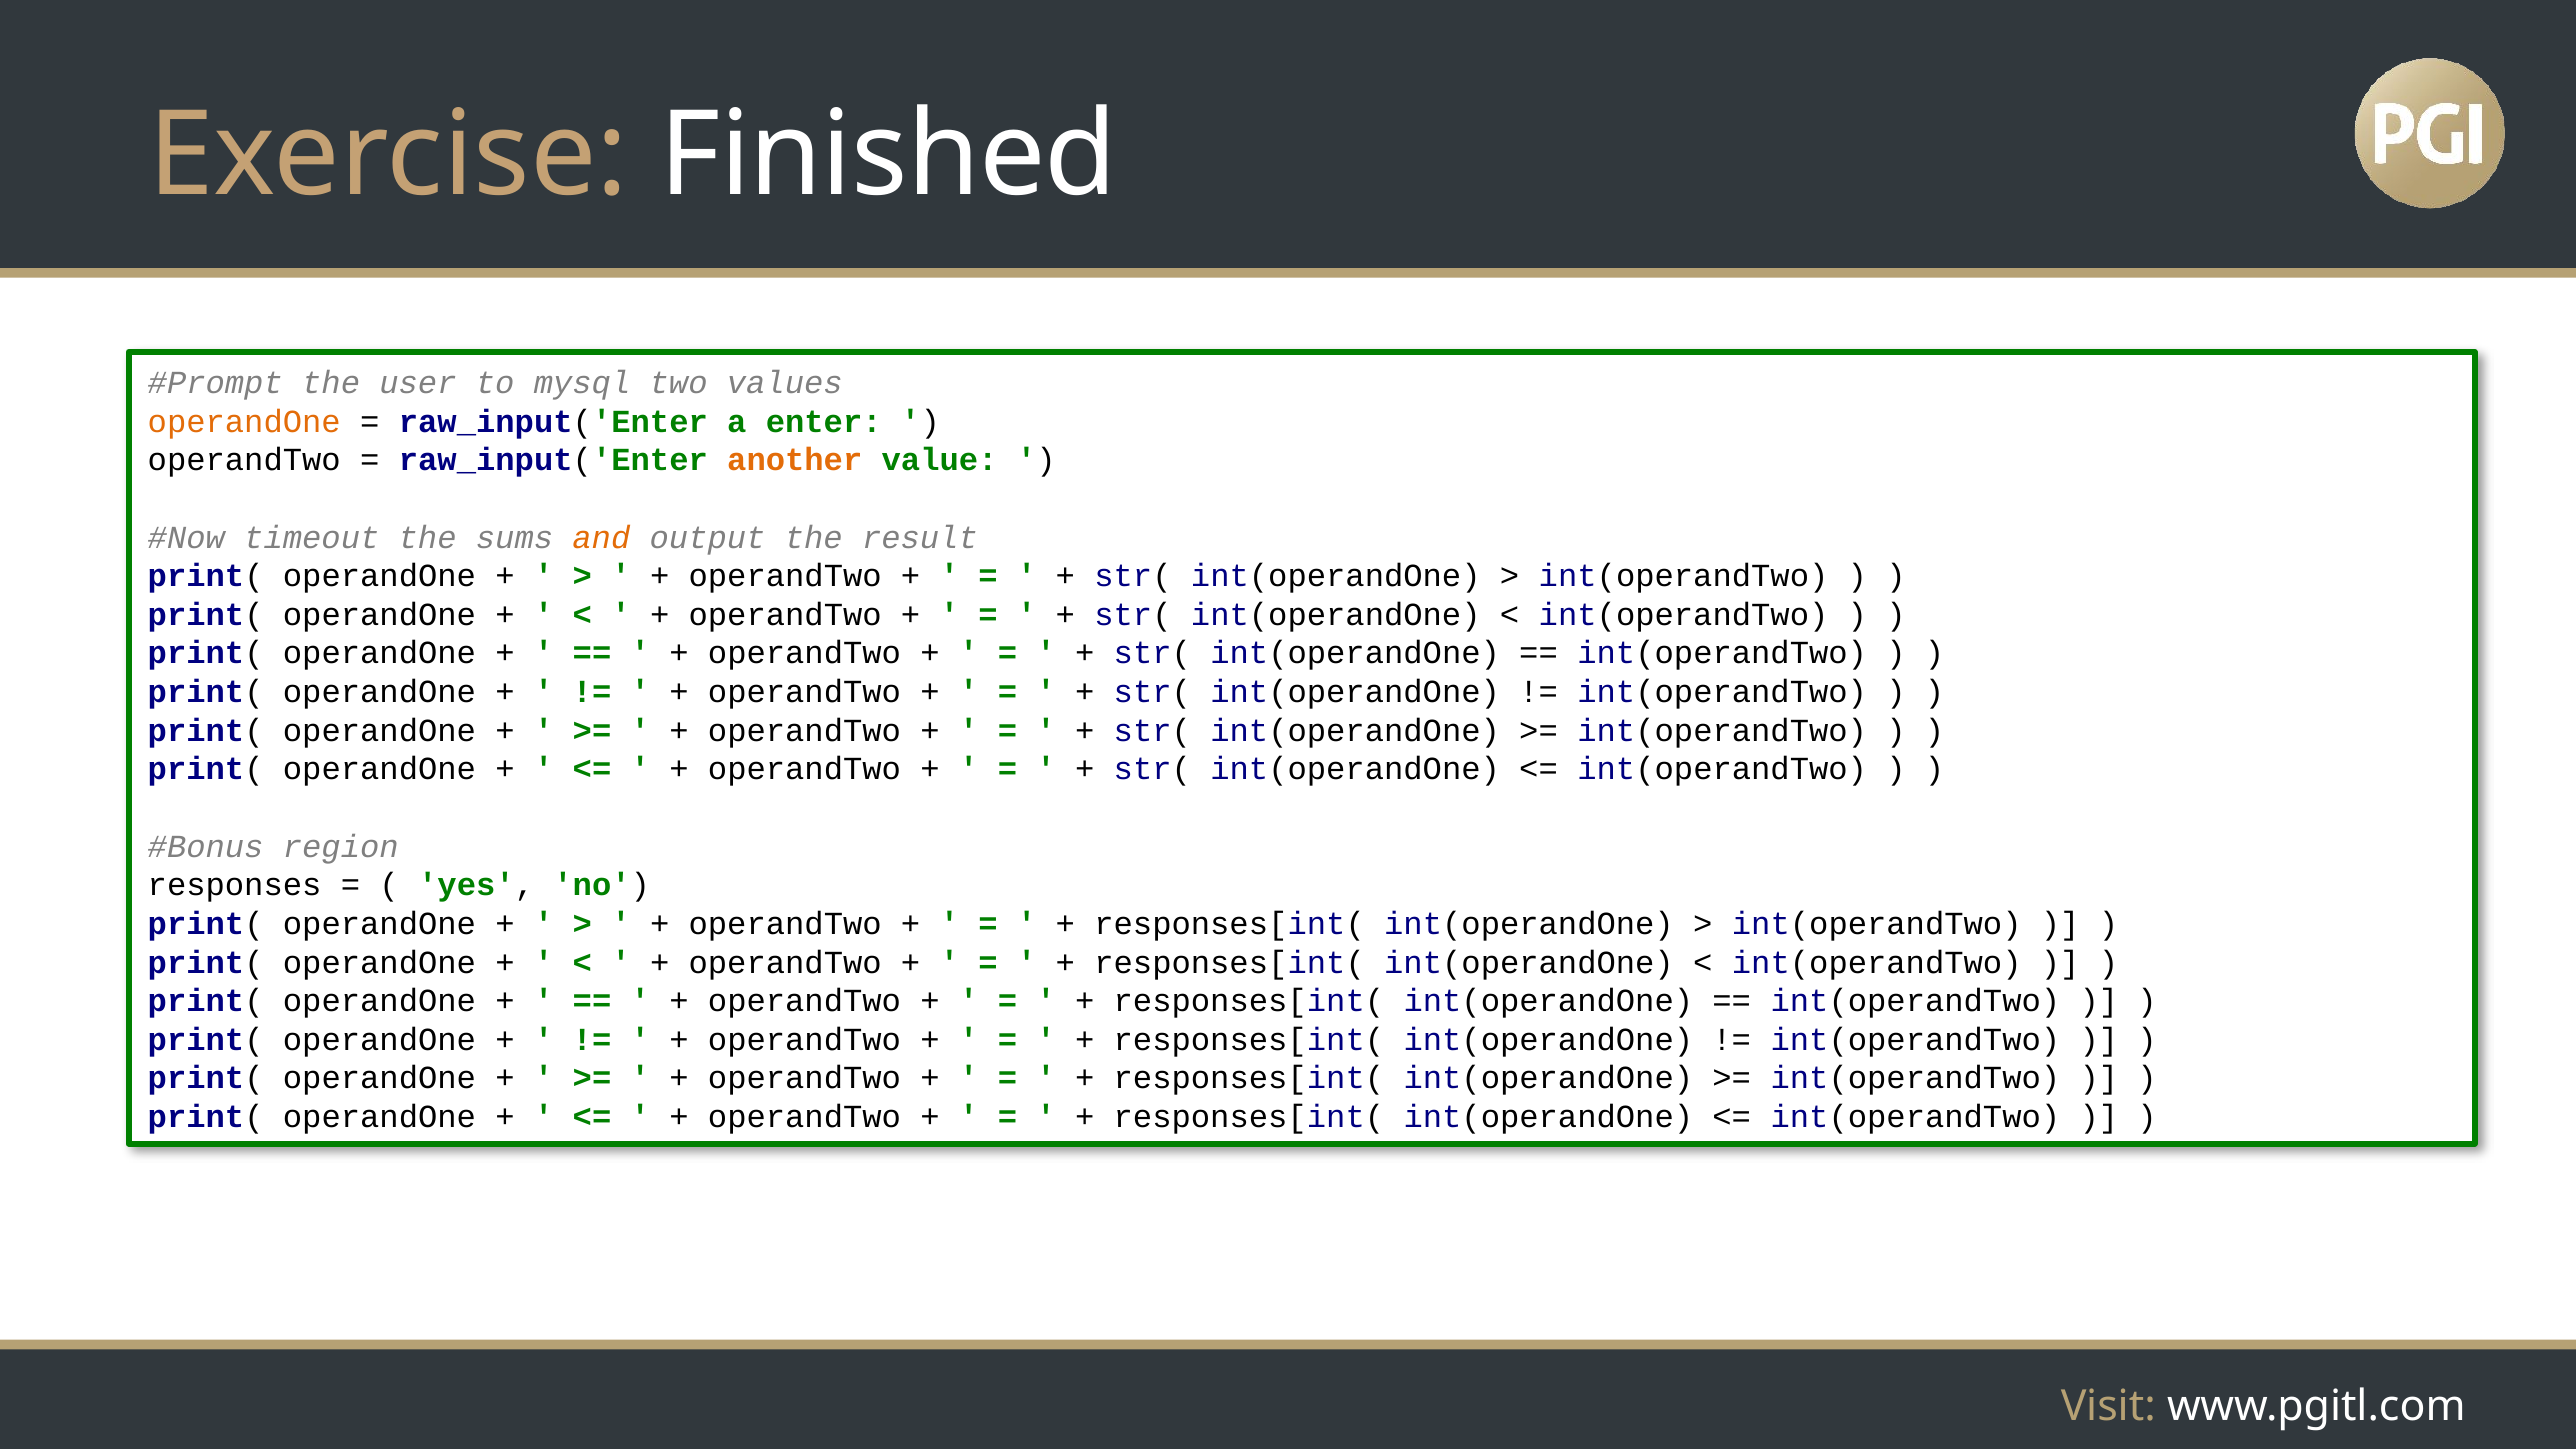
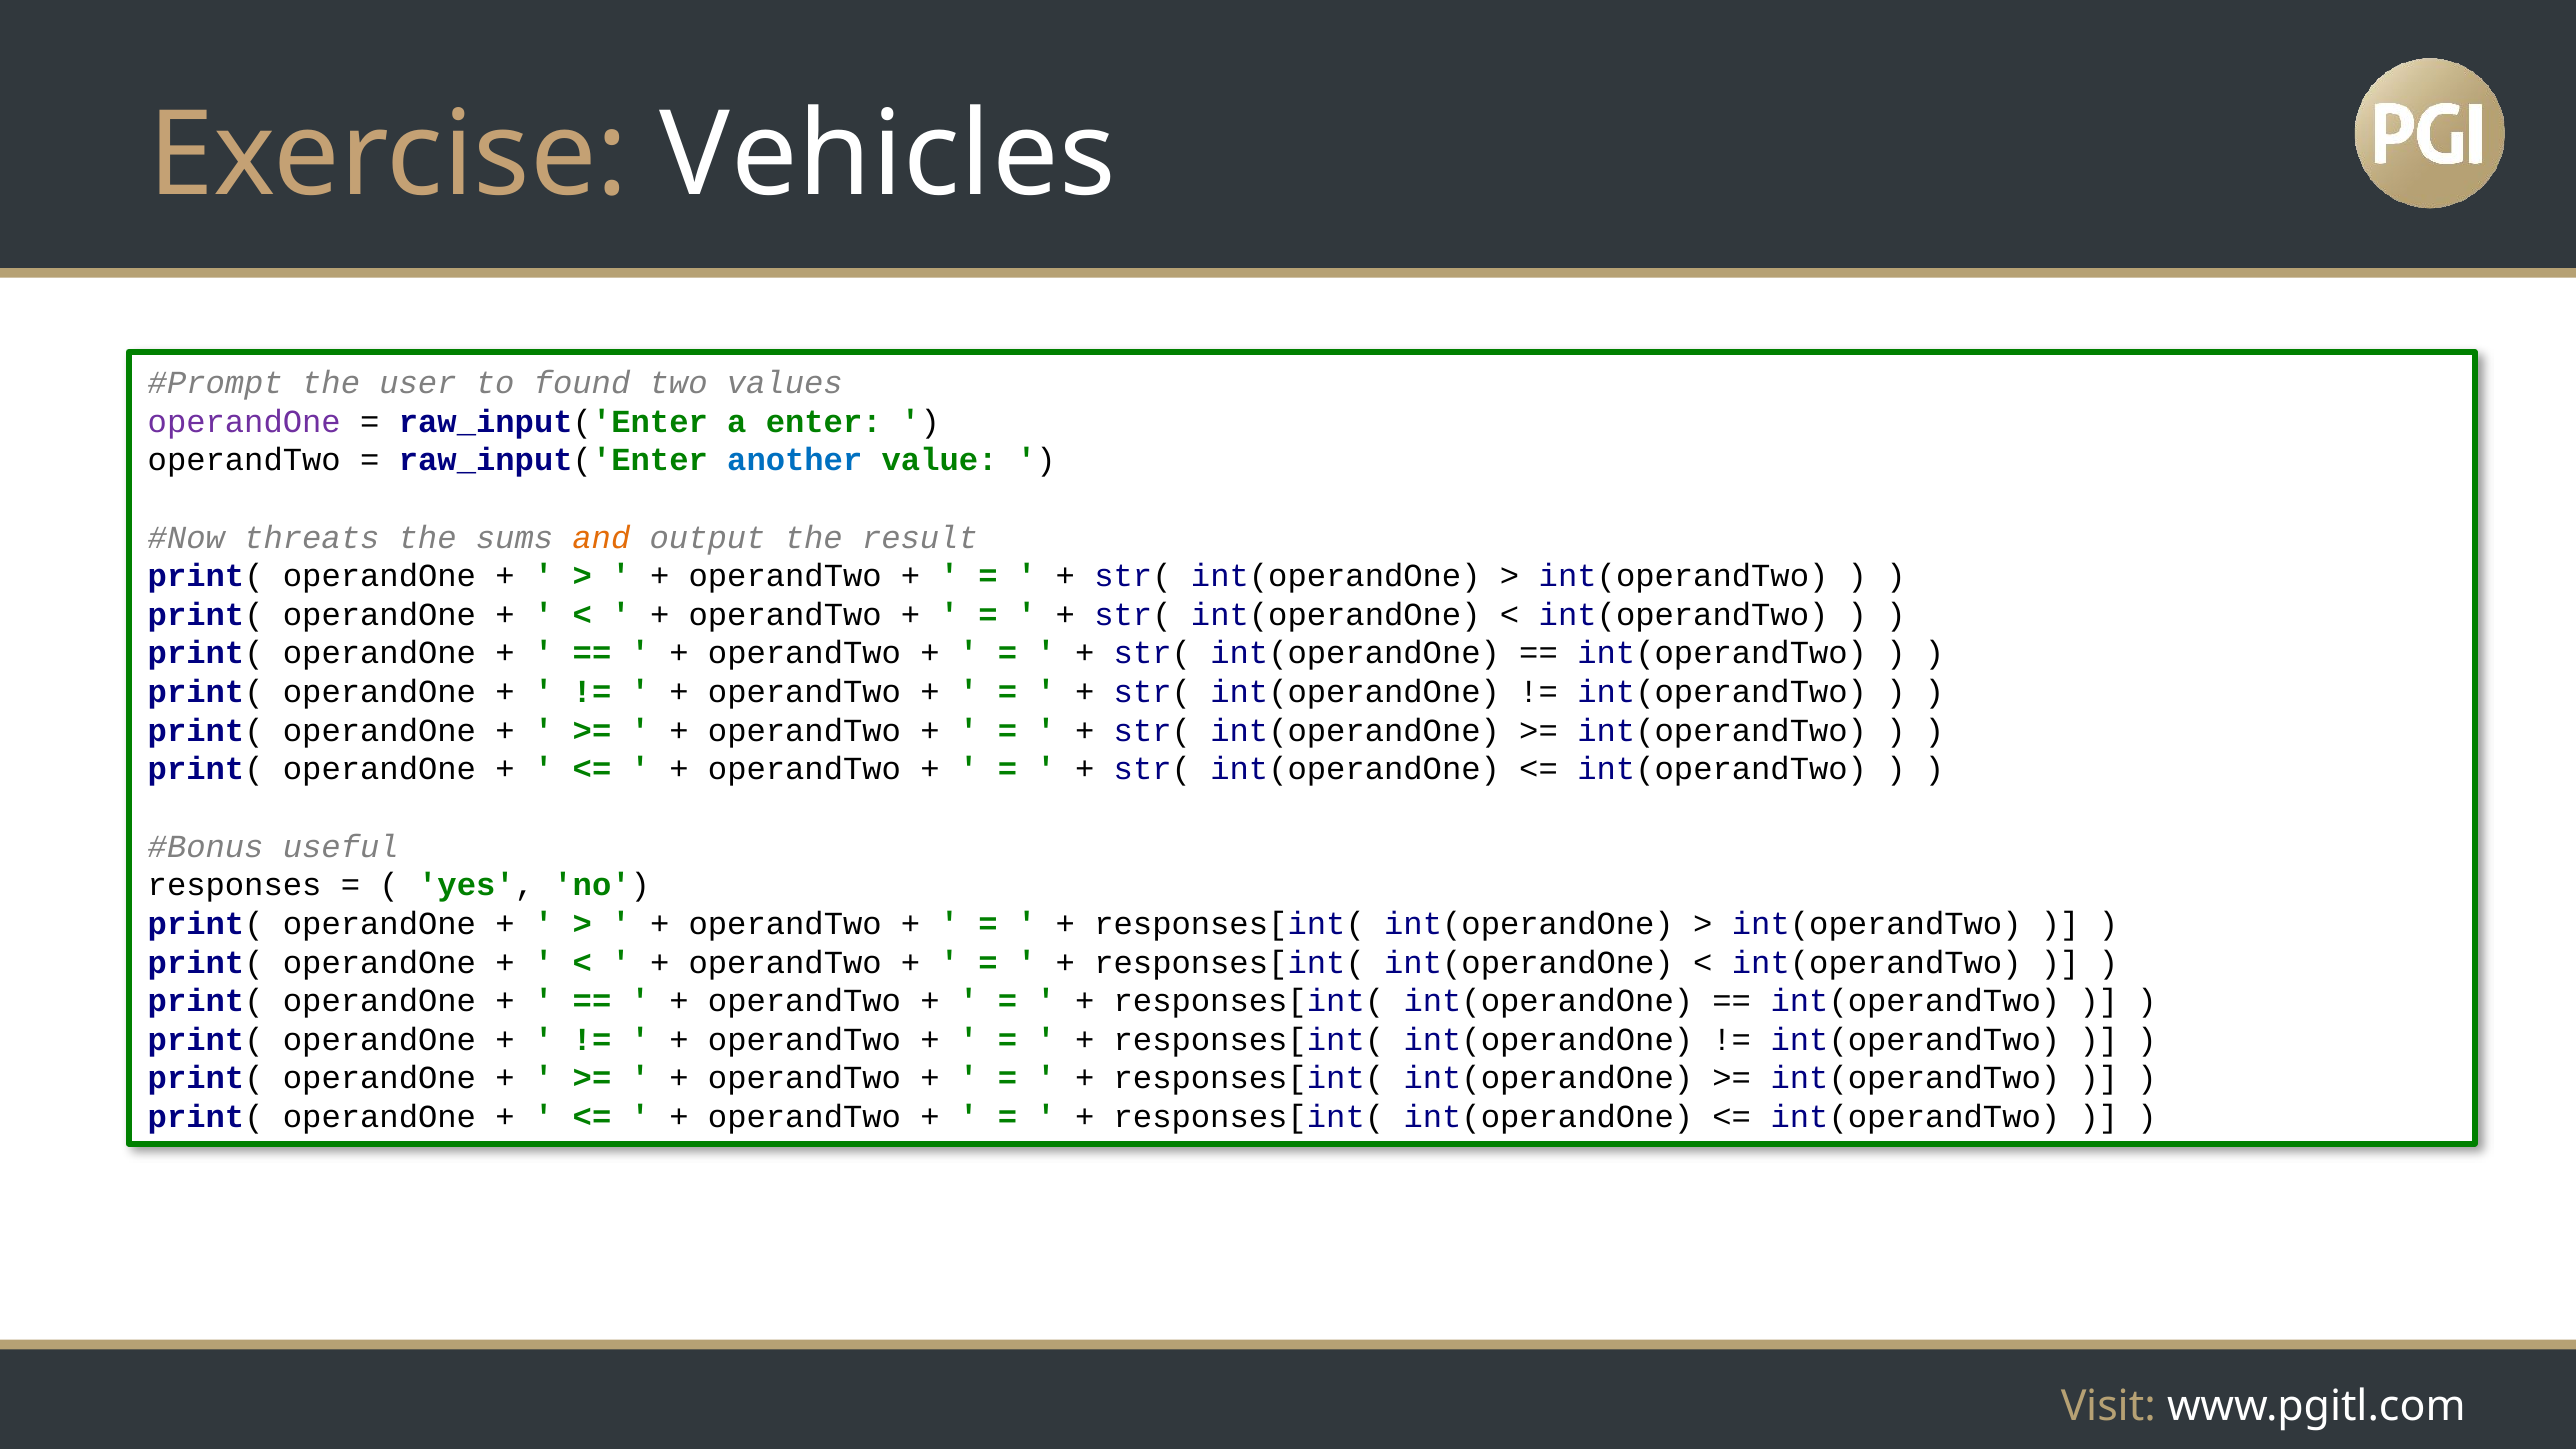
Finished: Finished -> Vehicles (888, 156)
mysql: mysql -> found (582, 383)
operandOne colour: orange -> purple (244, 421)
another colour: orange -> blue (795, 460)
timeout: timeout -> threats (312, 537)
region: region -> useful (341, 847)
